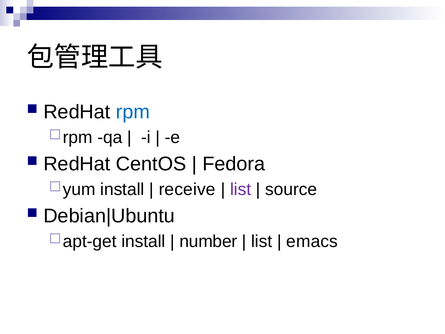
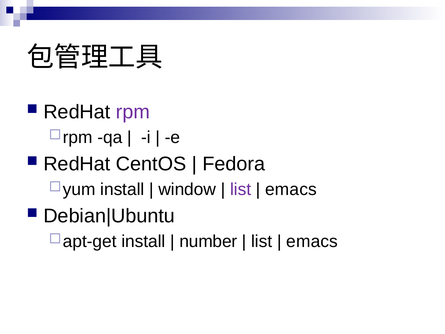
rpm colour: blue -> purple (133, 112)
receive: receive -> window (187, 189)
source: source -> emacs (291, 189)
